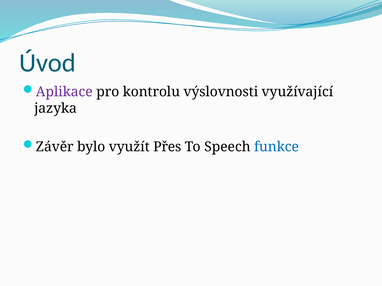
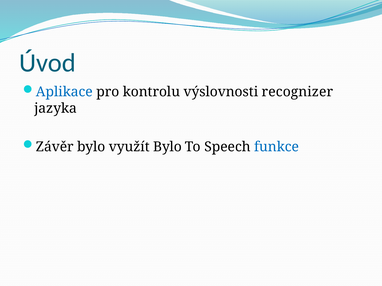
Aplikace colour: purple -> blue (64, 92)
využívající: využívající -> recognizer (297, 92)
využít Přes: Přes -> Bylo (167, 147)
